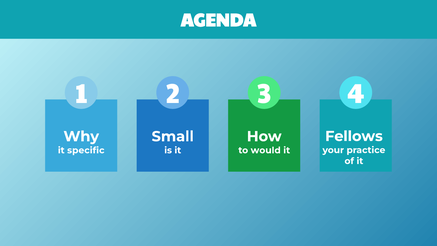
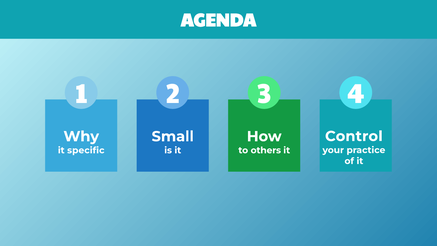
Fellows: Fellows -> Control (354, 136)
would: would -> others (266, 150)
